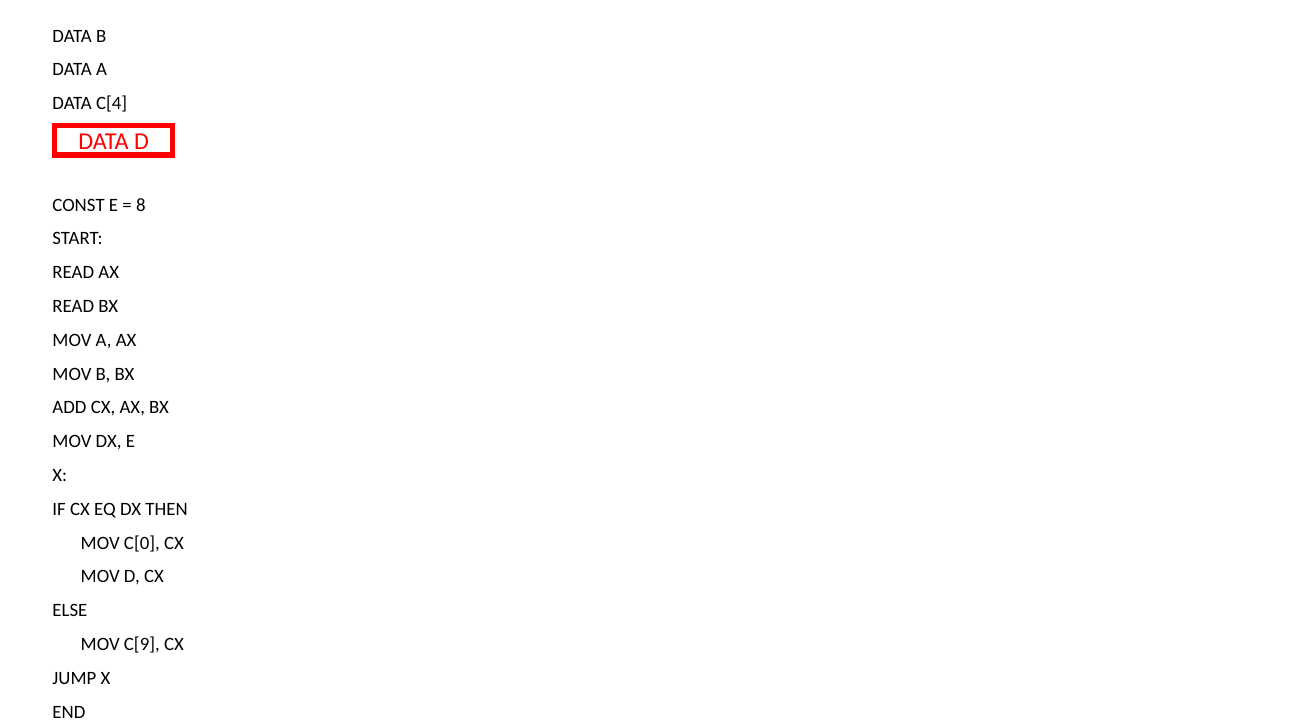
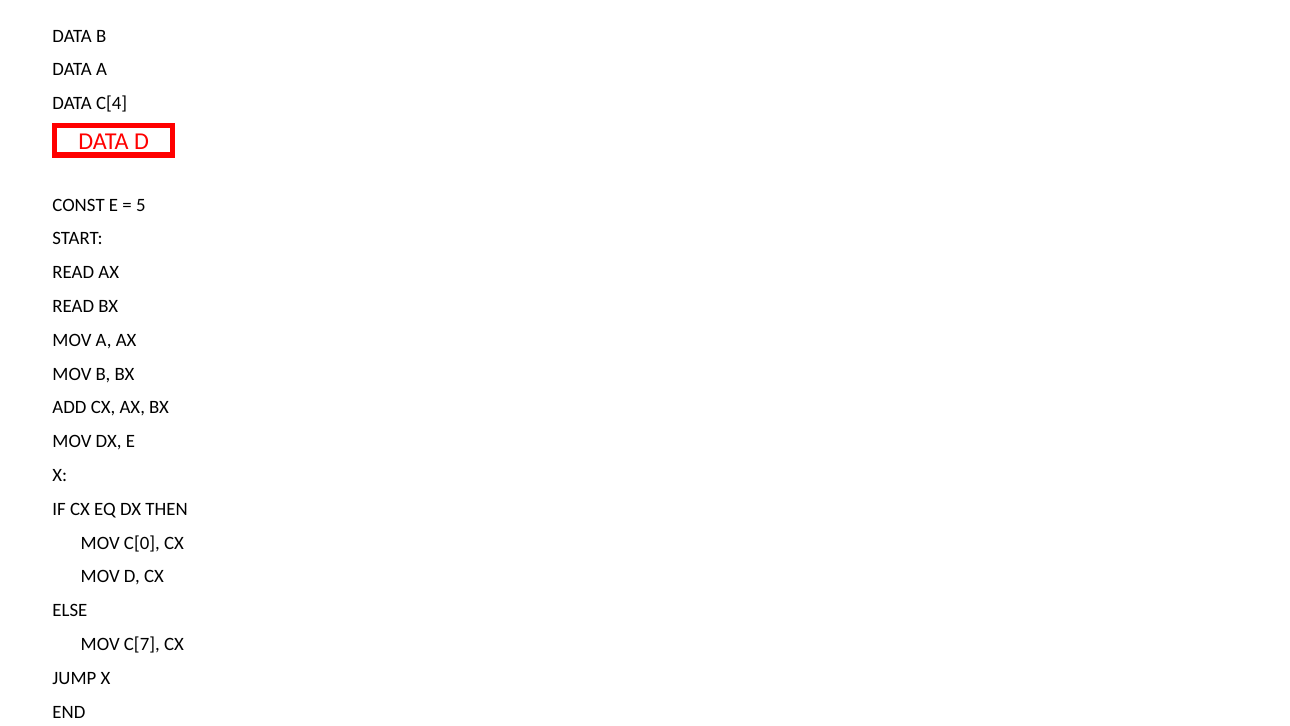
8: 8 -> 5 (141, 205)
C[9: C[9 -> C[7 (142, 644)
